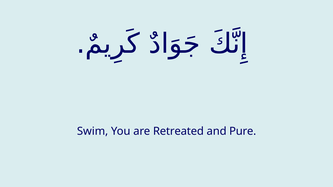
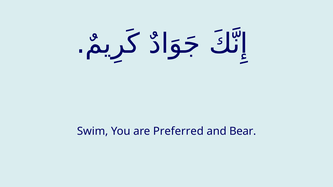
Retreated: Retreated -> Preferred (178, 131)
Pure: Pure -> Bear (243, 131)
